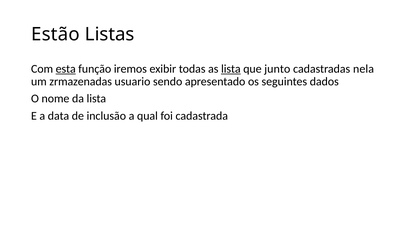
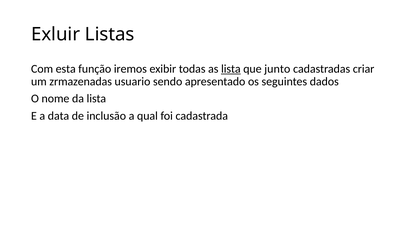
Estão: Estão -> Exluir (56, 34)
esta underline: present -> none (66, 69)
nela: nela -> criar (364, 69)
